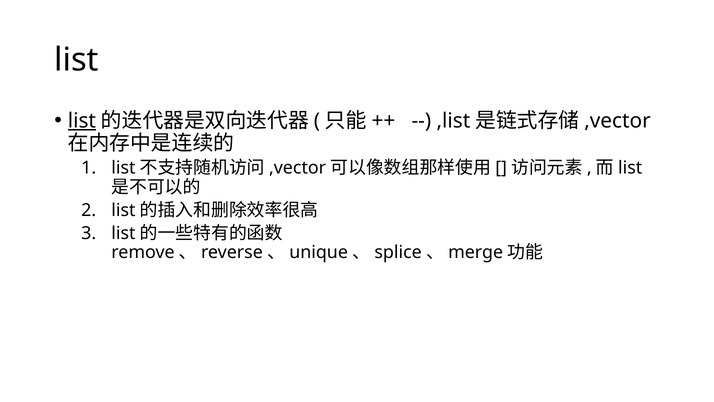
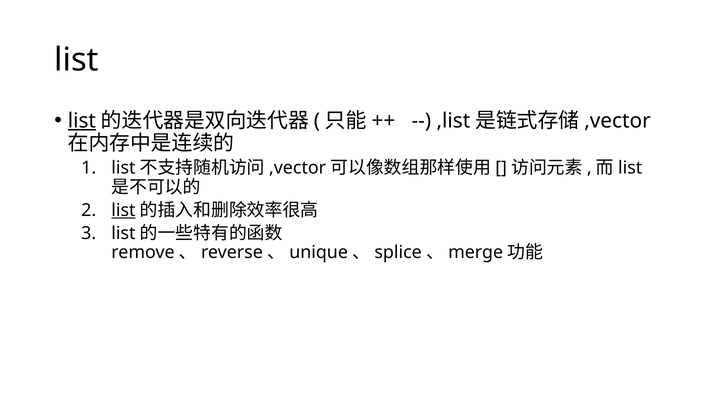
list underline: none -> present (123, 210)
